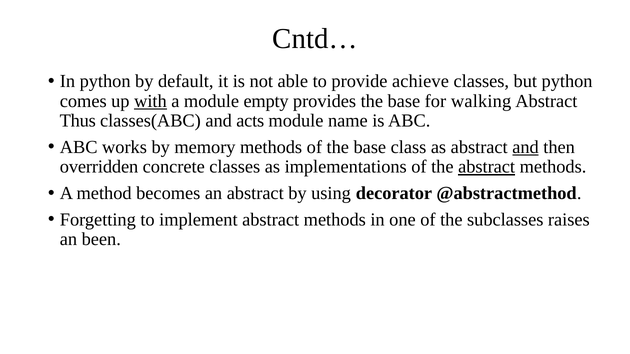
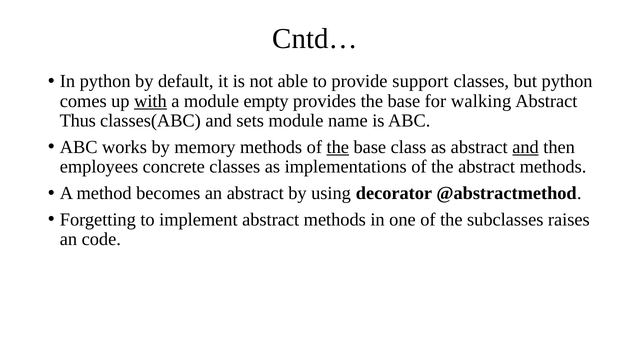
achieve: achieve -> support (420, 81)
acts: acts -> sets (250, 121)
the underline: none -> present (338, 147)
overridden: overridden -> employees (99, 167)
abstract underline: present -> none (487, 167)
been: been -> code (101, 240)
